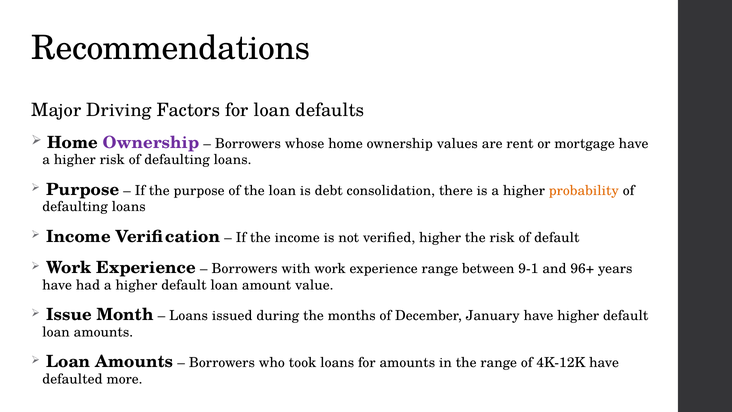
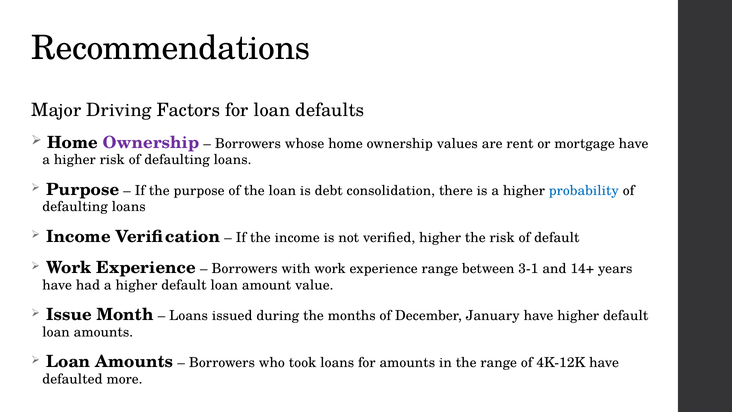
probability colour: orange -> blue (584, 190)
9-1: 9-1 -> 3-1 (528, 269)
96+: 96+ -> 14+ (582, 269)
